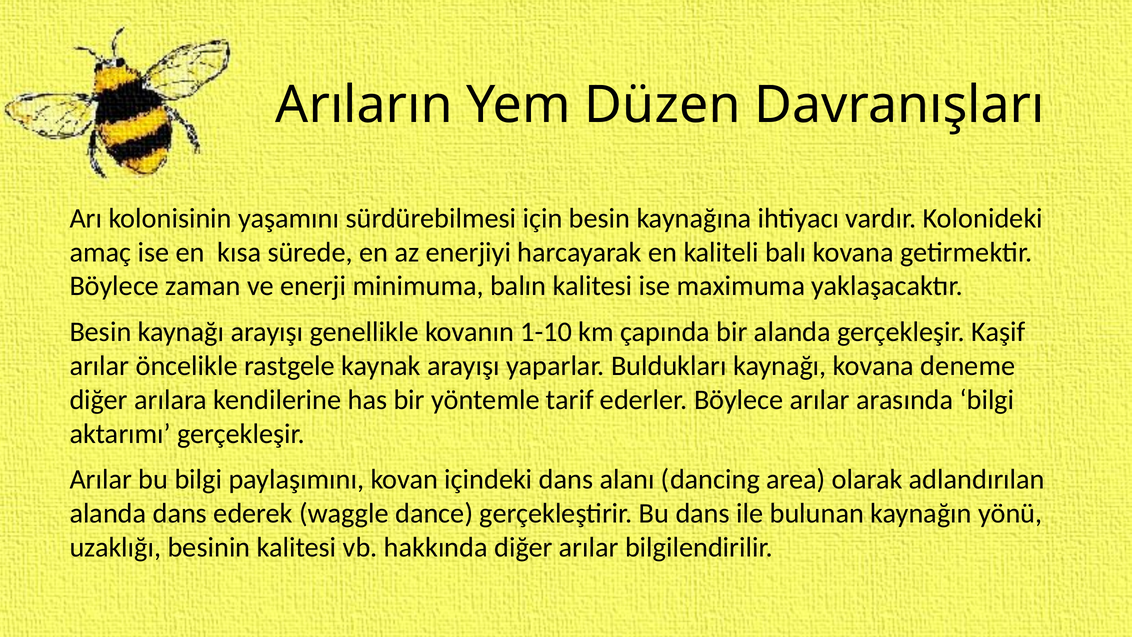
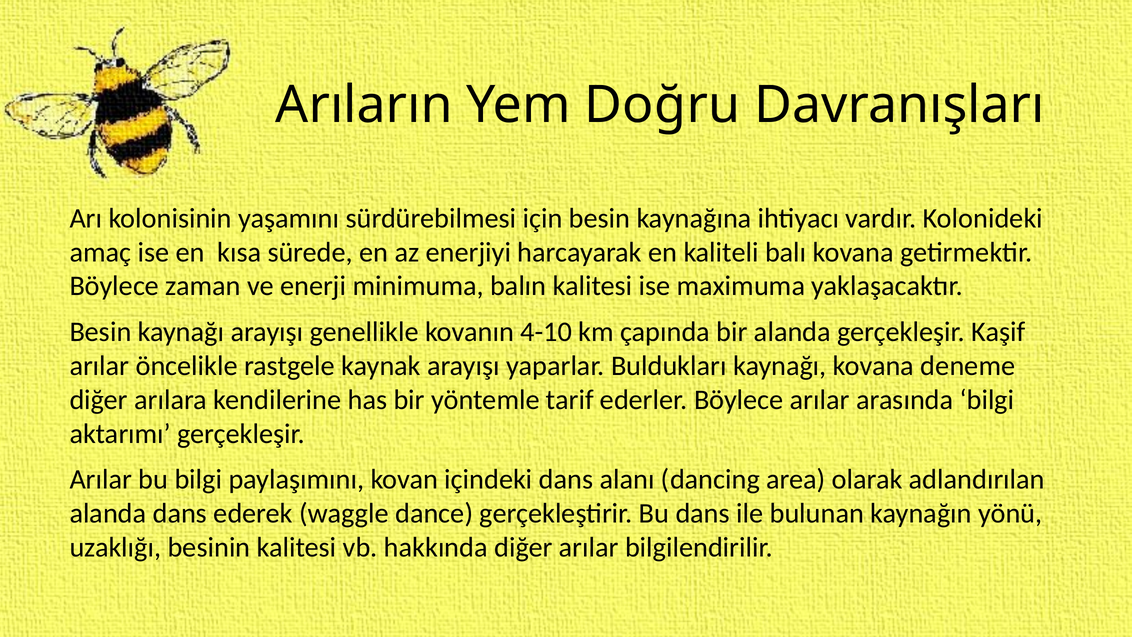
Düzen: Düzen -> Doğru (662, 105)
1-10: 1-10 -> 4-10 (546, 332)
